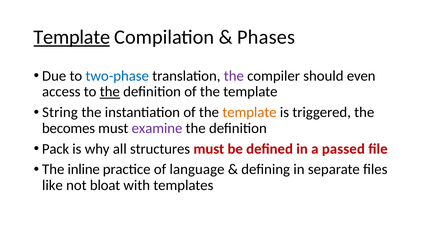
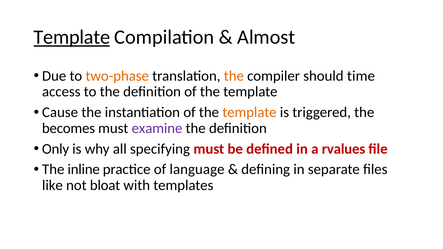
Phases: Phases -> Almost (266, 37)
two-phase colour: blue -> orange (117, 76)
the colour: purple -> orange (234, 76)
even: even -> time (361, 76)
the underline: present -> none (110, 92)
String: String -> Cause (60, 112)
Pack: Pack -> Only (56, 149)
structures: structures -> specifying (160, 149)
passed: passed -> rvalues (344, 149)
